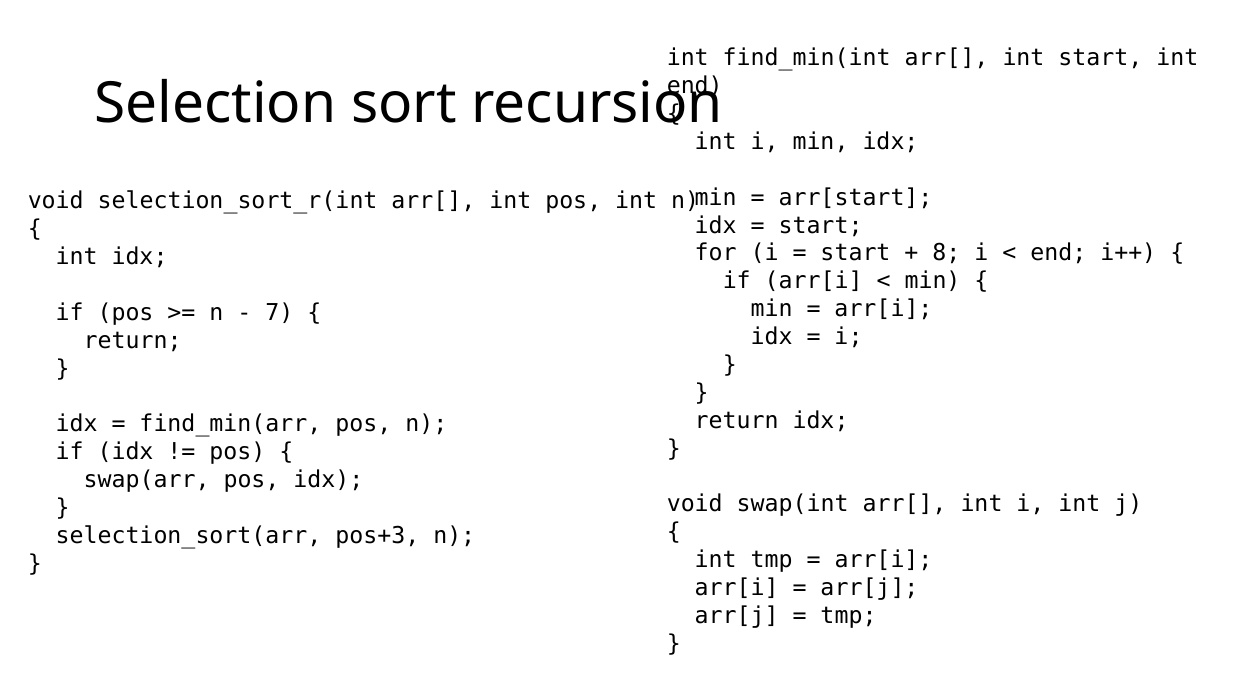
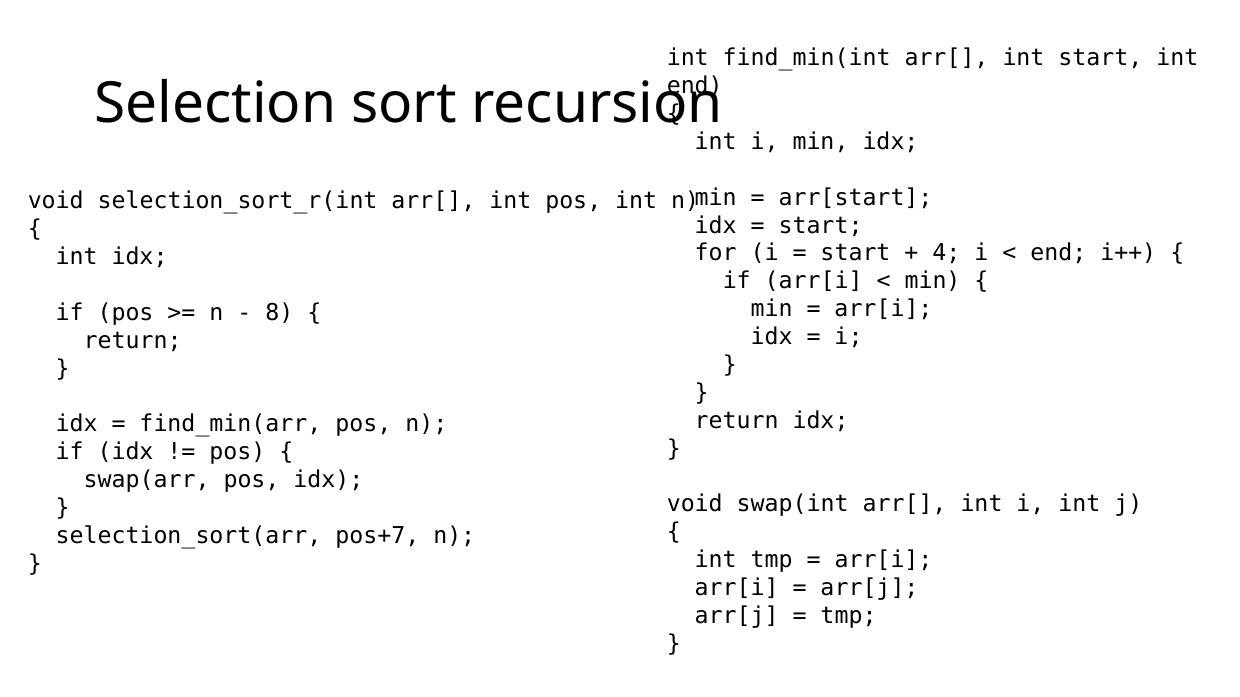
8: 8 -> 4 (946, 253)
7: 7 -> 8 (279, 313)
pos+3: pos+3 -> pos+7 (377, 536)
